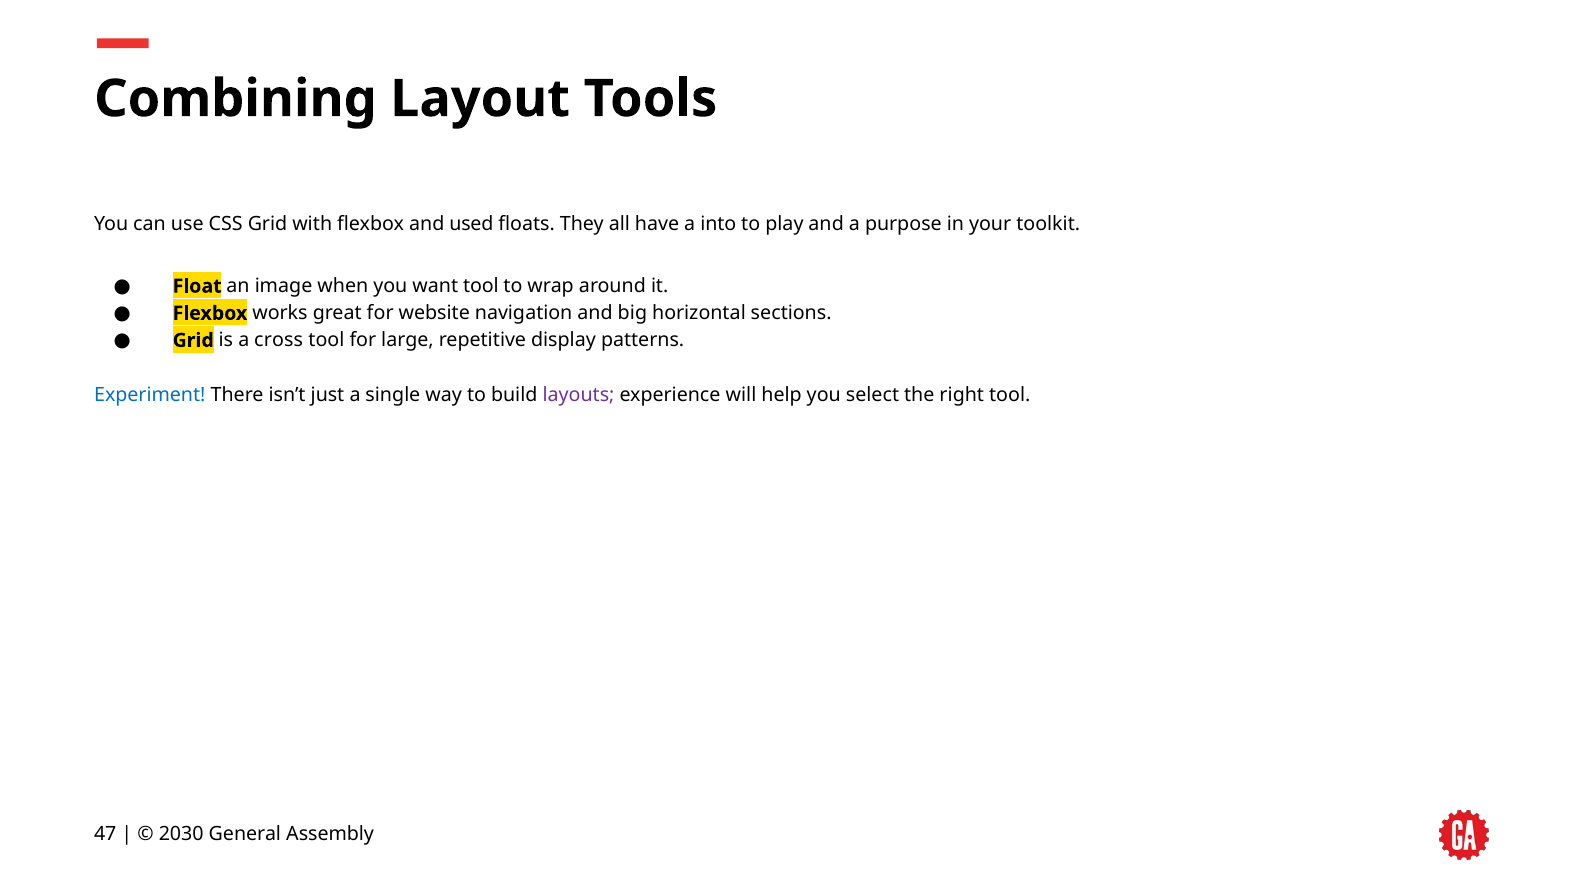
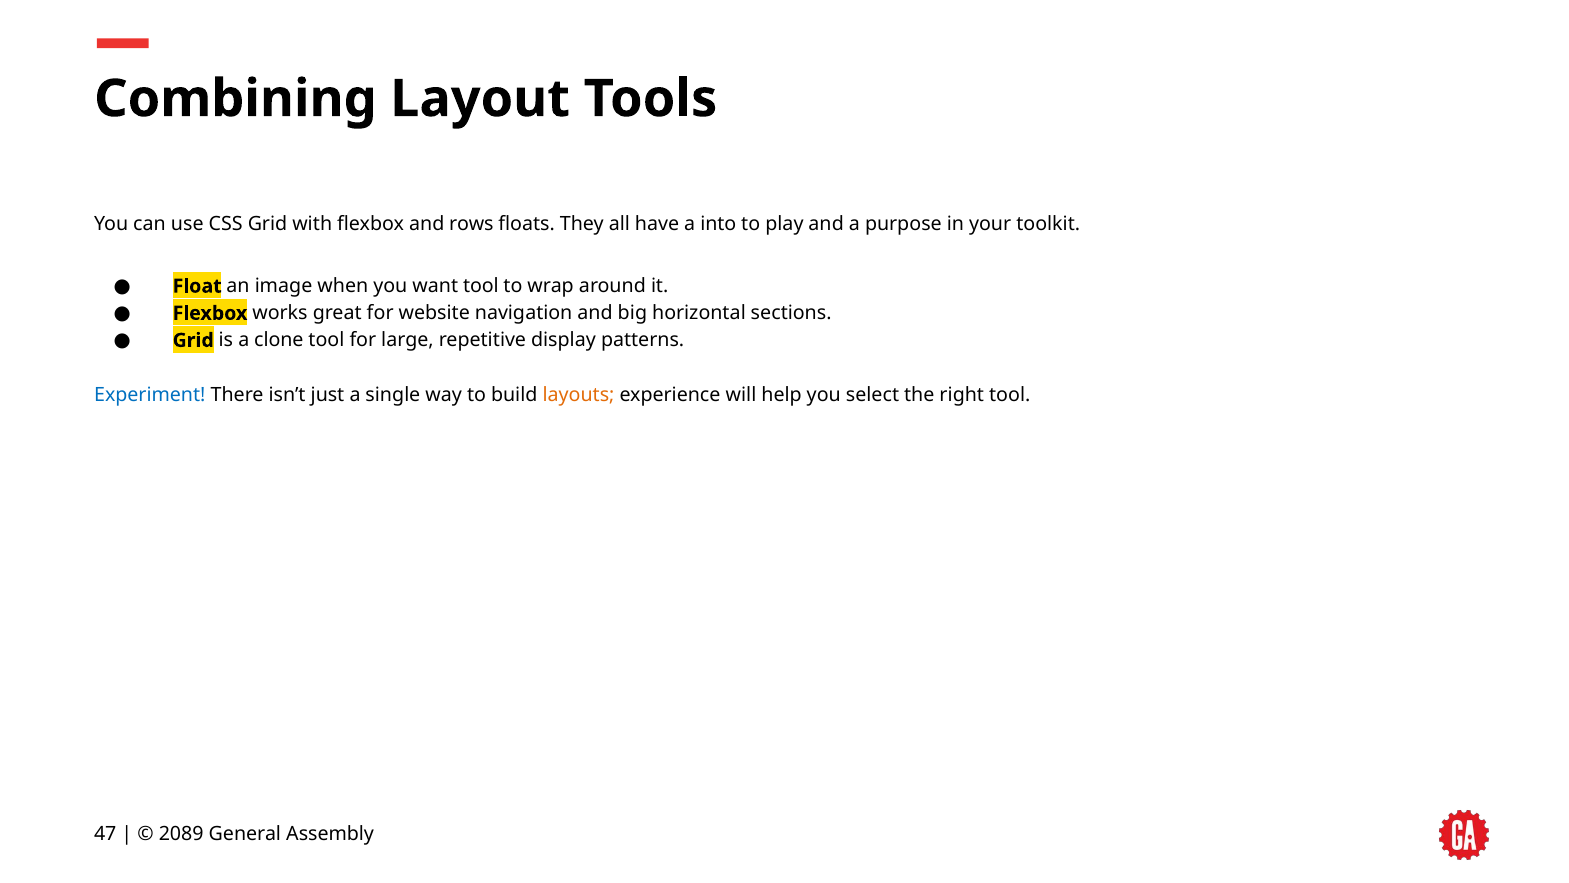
used: used -> rows (471, 224)
cross: cross -> clone (279, 340)
layouts colour: purple -> orange (579, 394)
2030: 2030 -> 2089 (181, 834)
